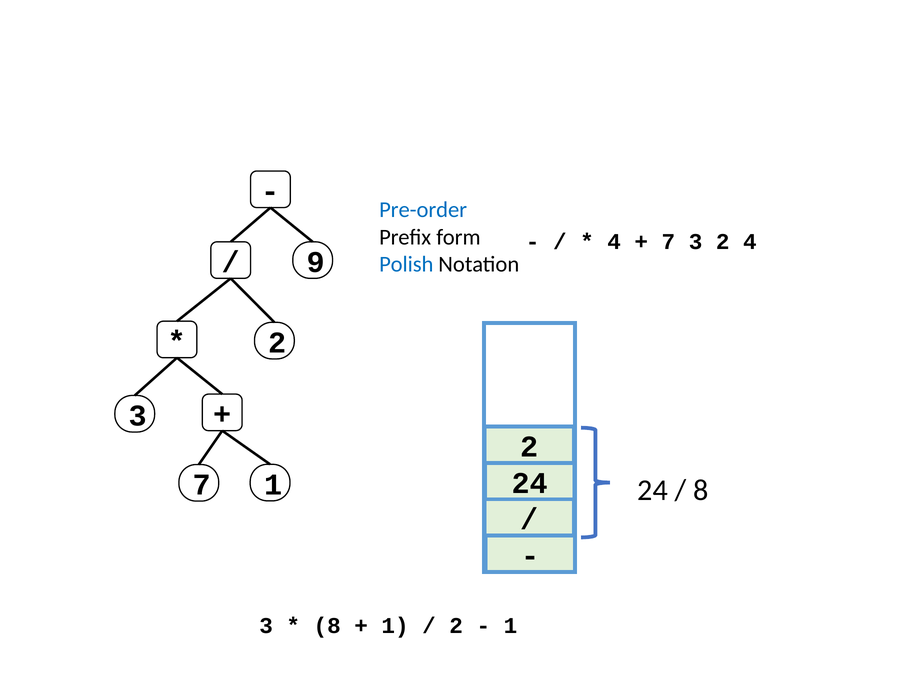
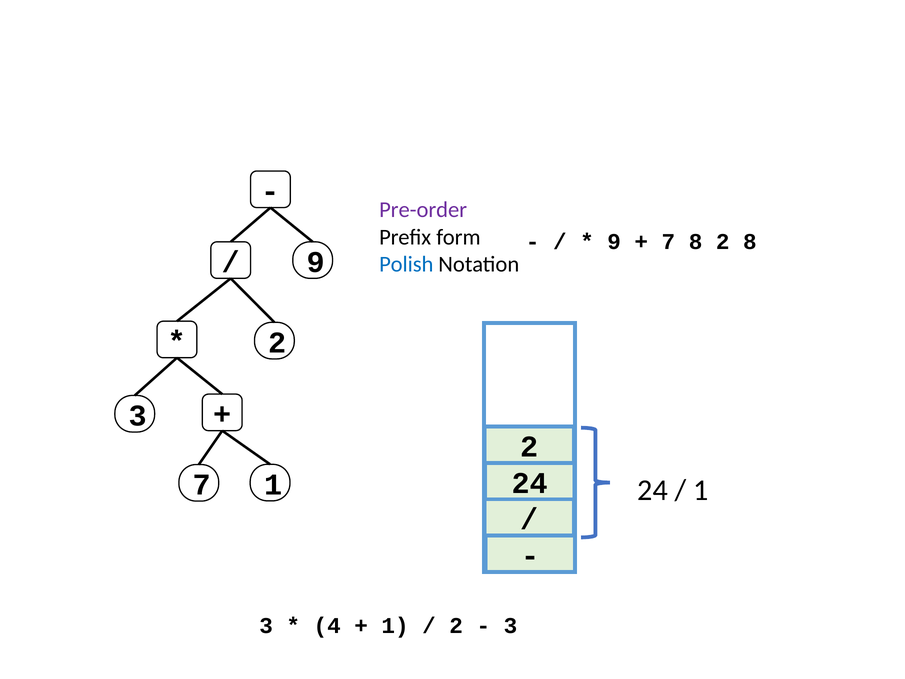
Pre-order colour: blue -> purple (423, 210)
4: 4 -> 9 (614, 242)
7 3: 3 -> 8 (696, 242)
2 4: 4 -> 8 (750, 242)
8: 8 -> 1 (701, 490)
8: 8 -> 4 (327, 626)
1: 1 -> 3 (510, 626)
